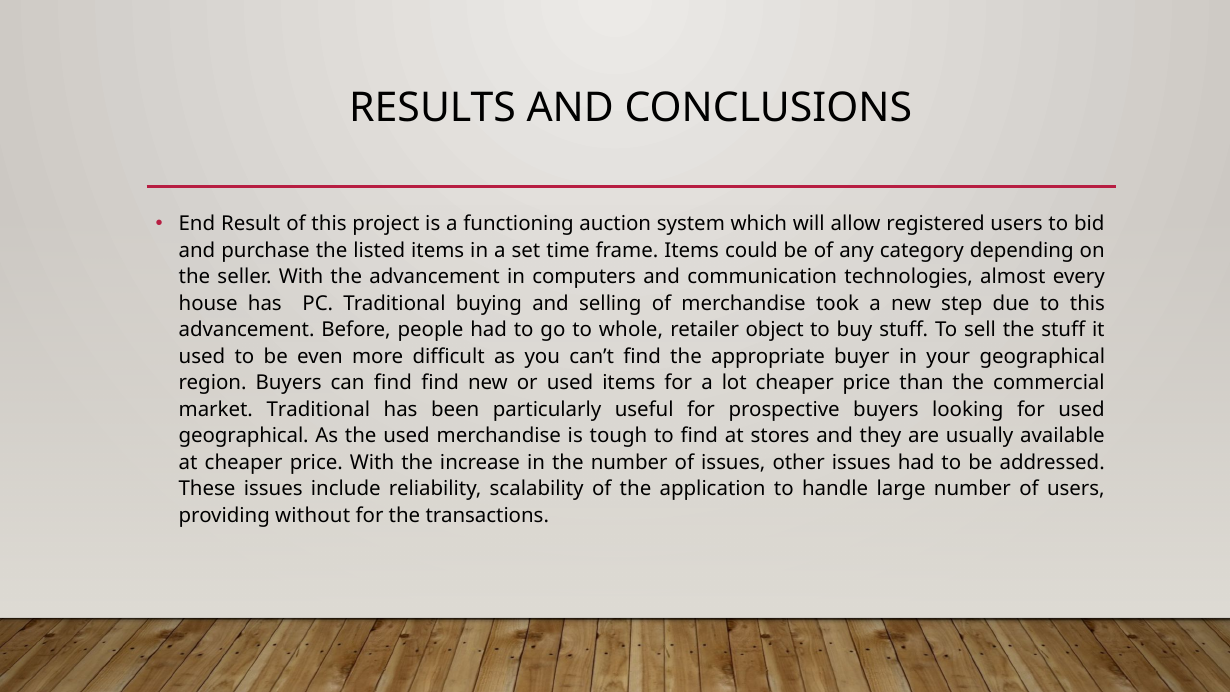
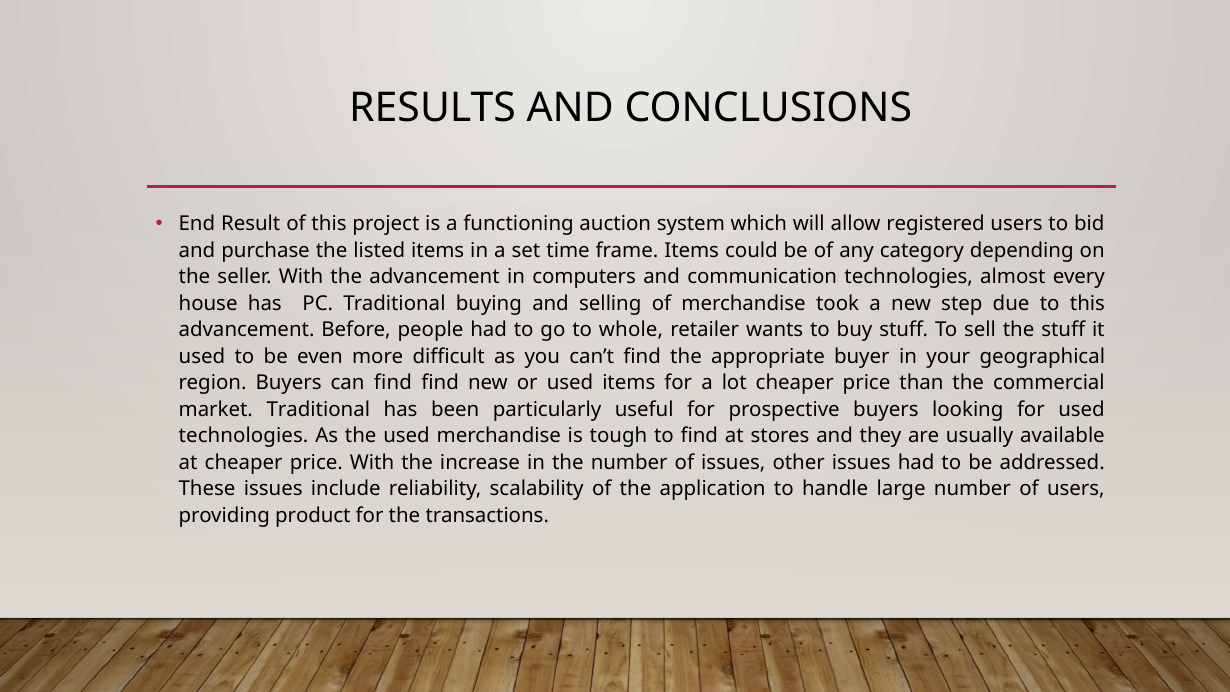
object: object -> wants (775, 330)
geographical: geographical -> technologies (244, 436)
without: without -> product (313, 516)
